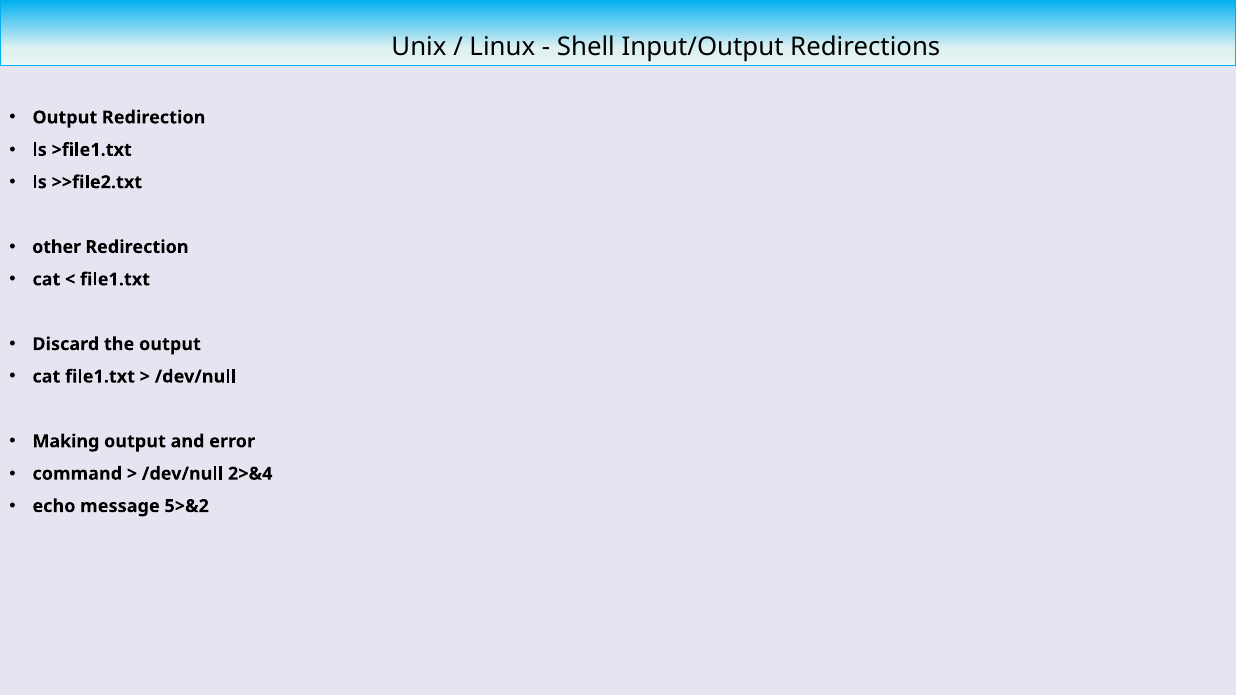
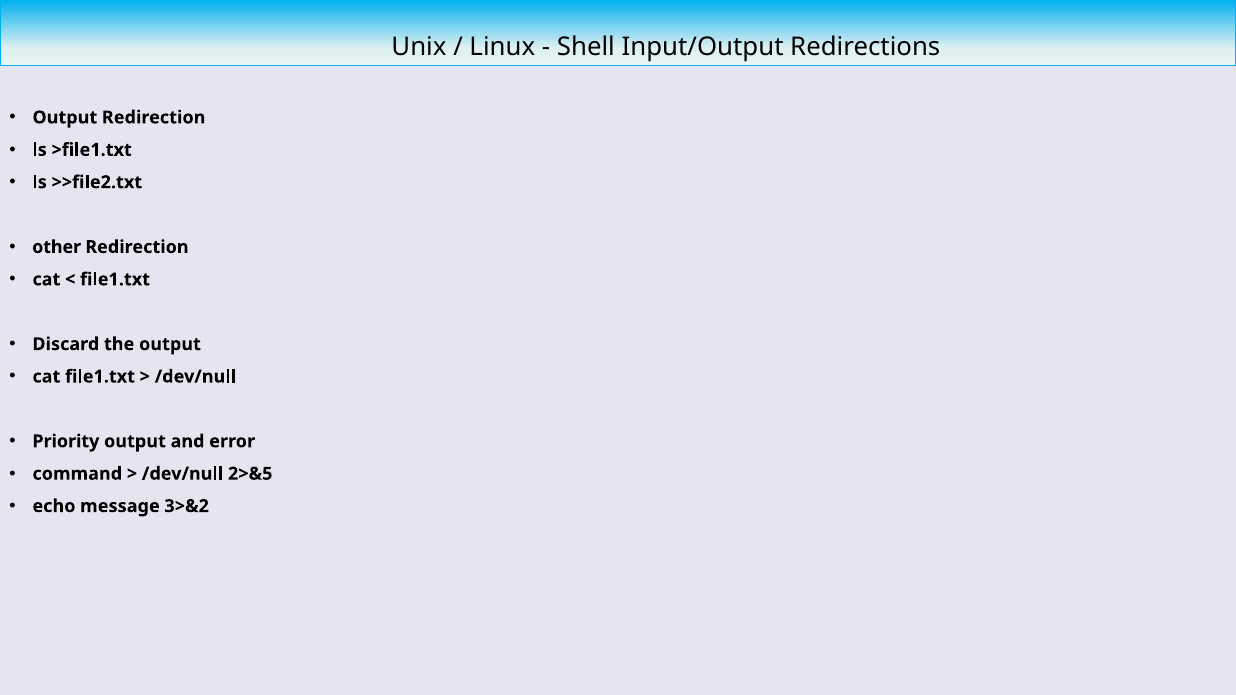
Making: Making -> Priority (66, 441)
2>&4: 2>&4 -> 2>&5 (250, 474)
5>&2: 5>&2 -> 3>&2 (187, 506)
